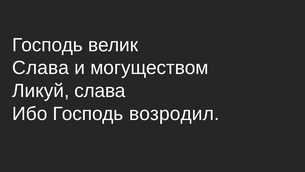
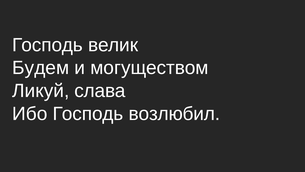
Слава: Слава -> Будем (41, 68)
возродил: возродил -> возлюбил (174, 114)
